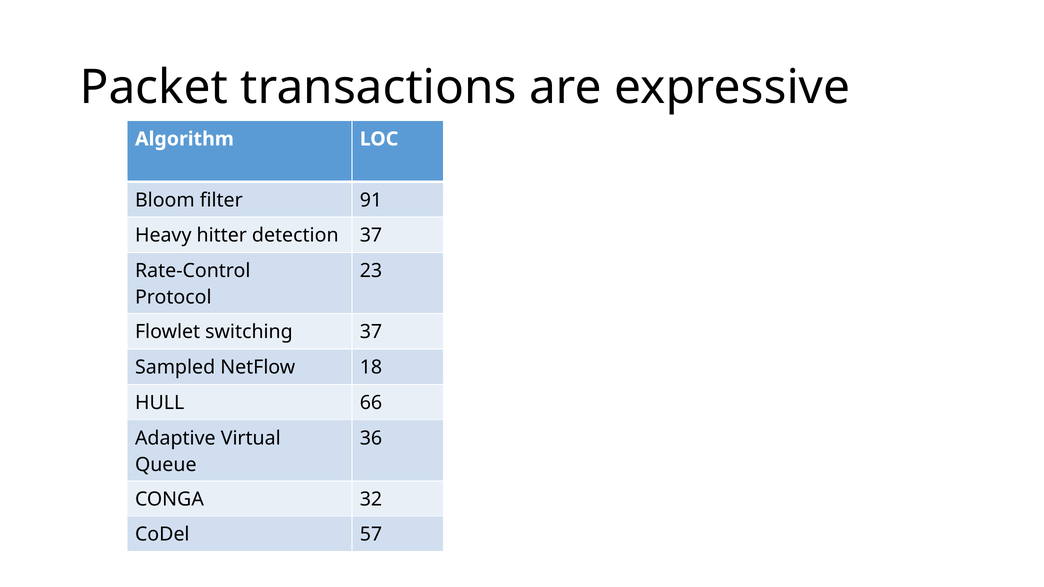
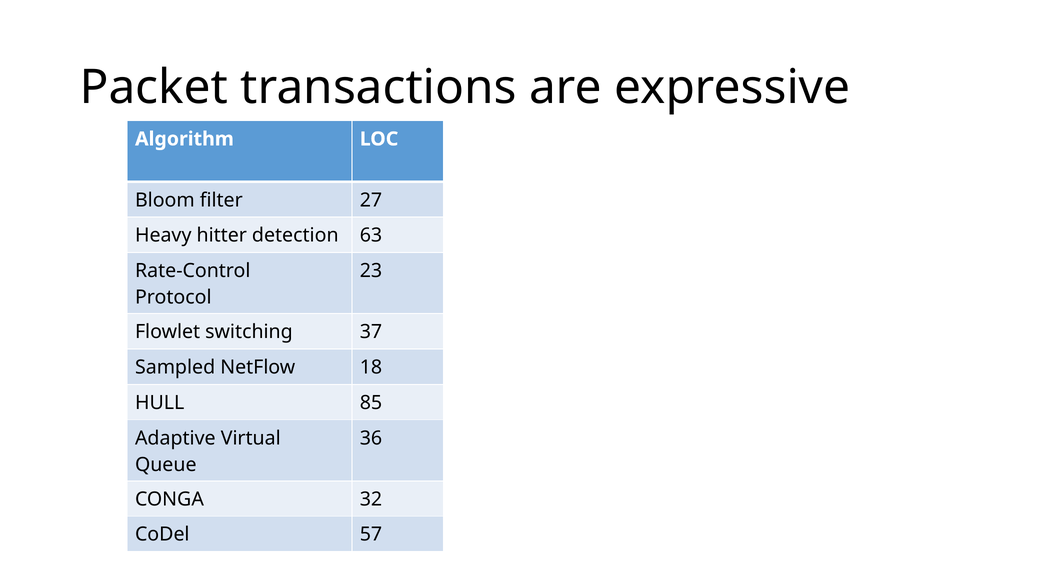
91: 91 -> 27 (371, 200)
detection 37: 37 -> 63 (371, 236)
66: 66 -> 85 (371, 403)
